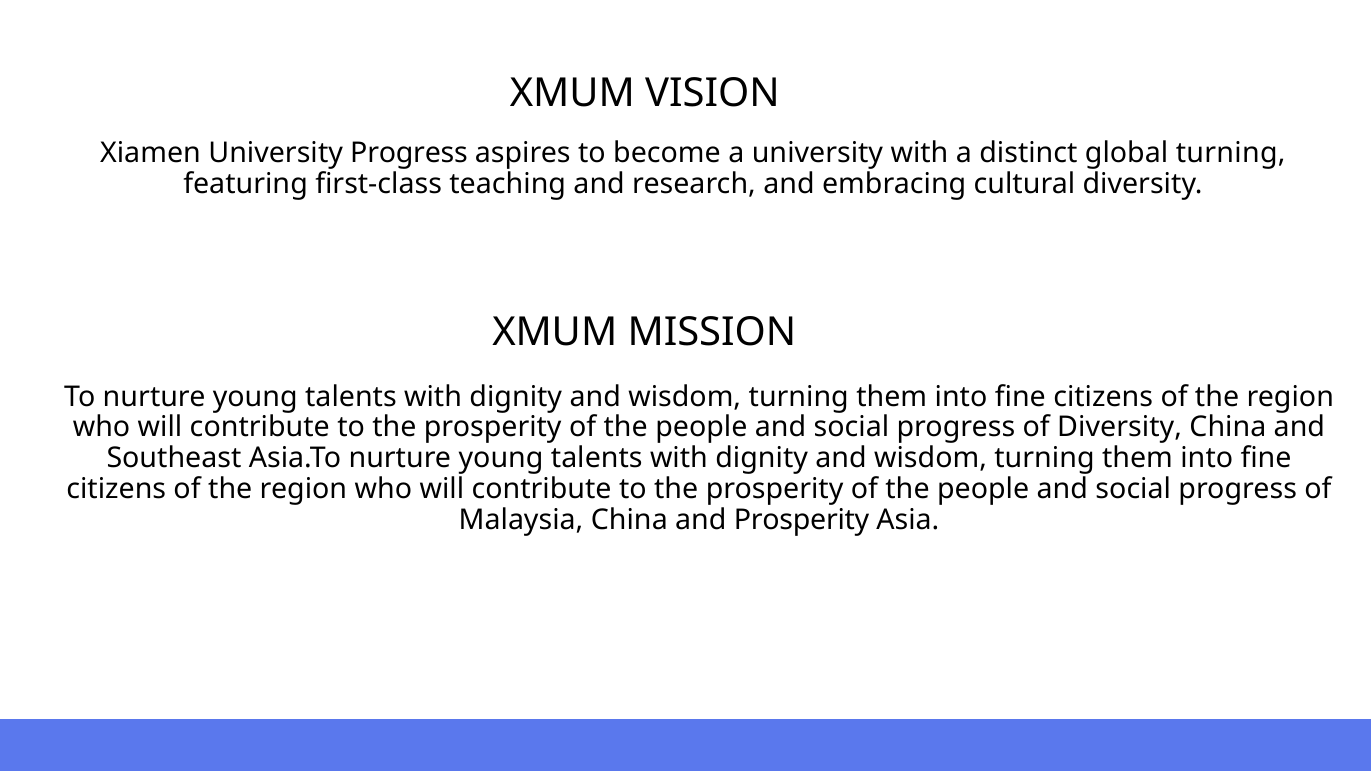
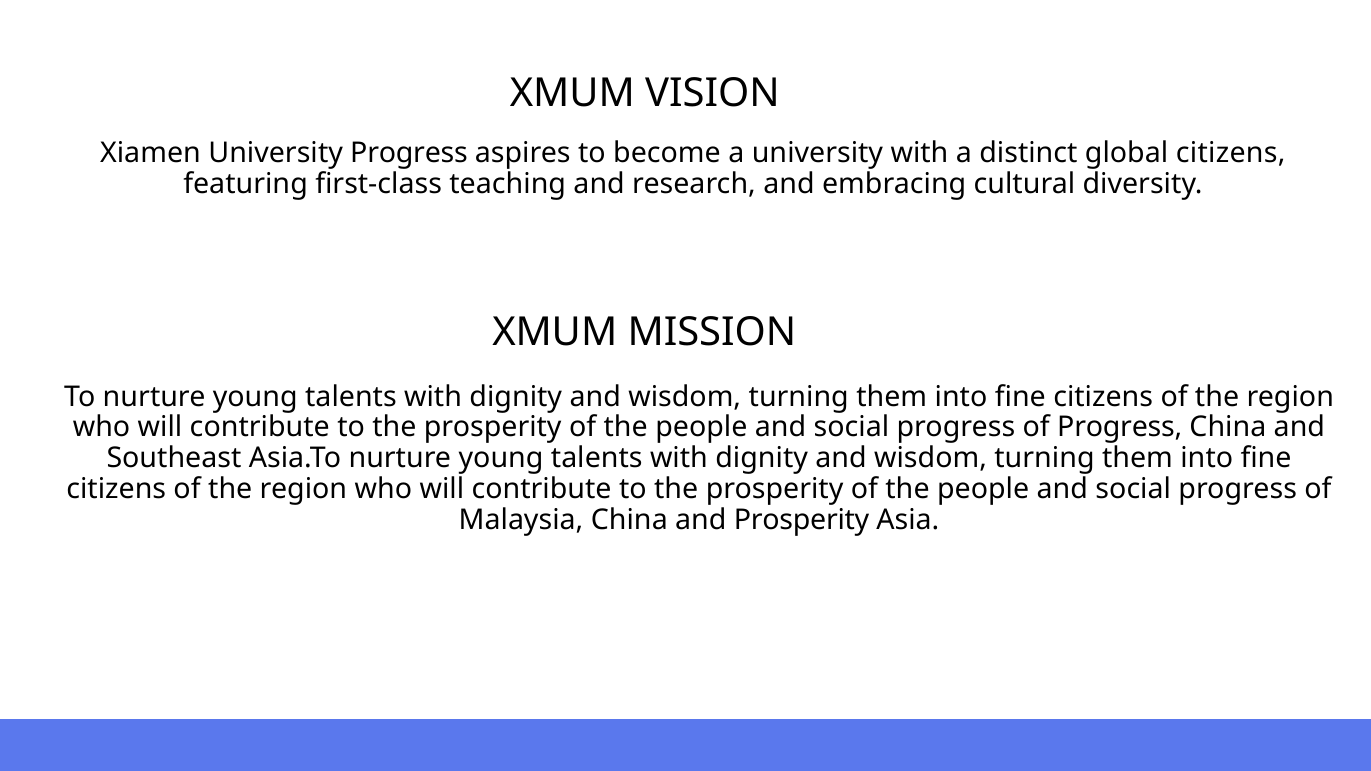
global turning: turning -> citizens (1231, 153)
of Diversity: Diversity -> Progress (1120, 428)
